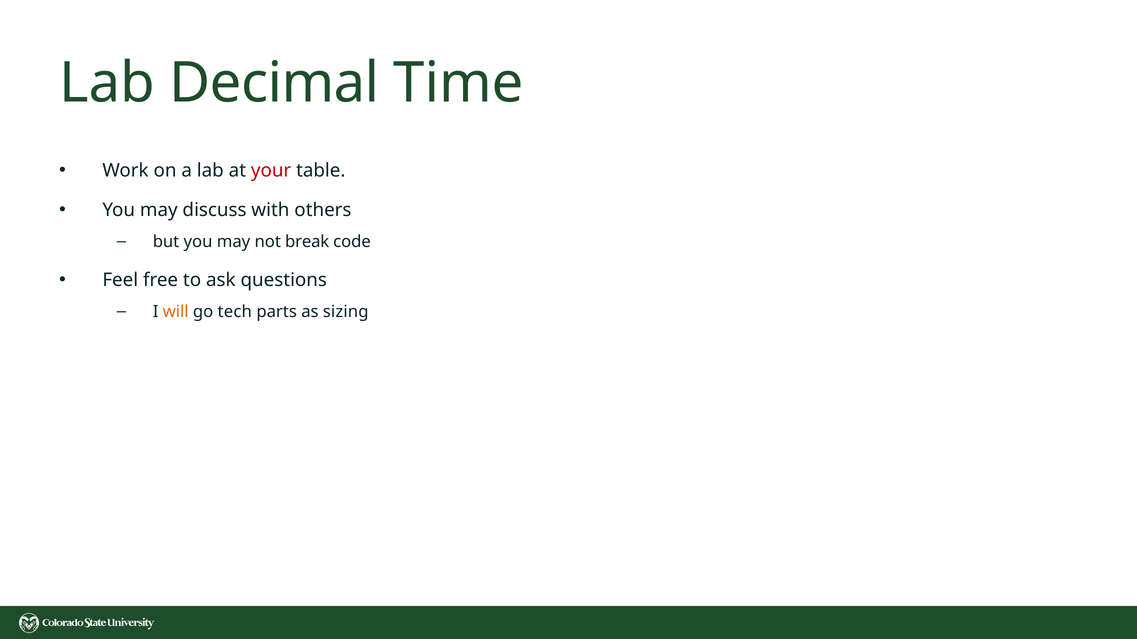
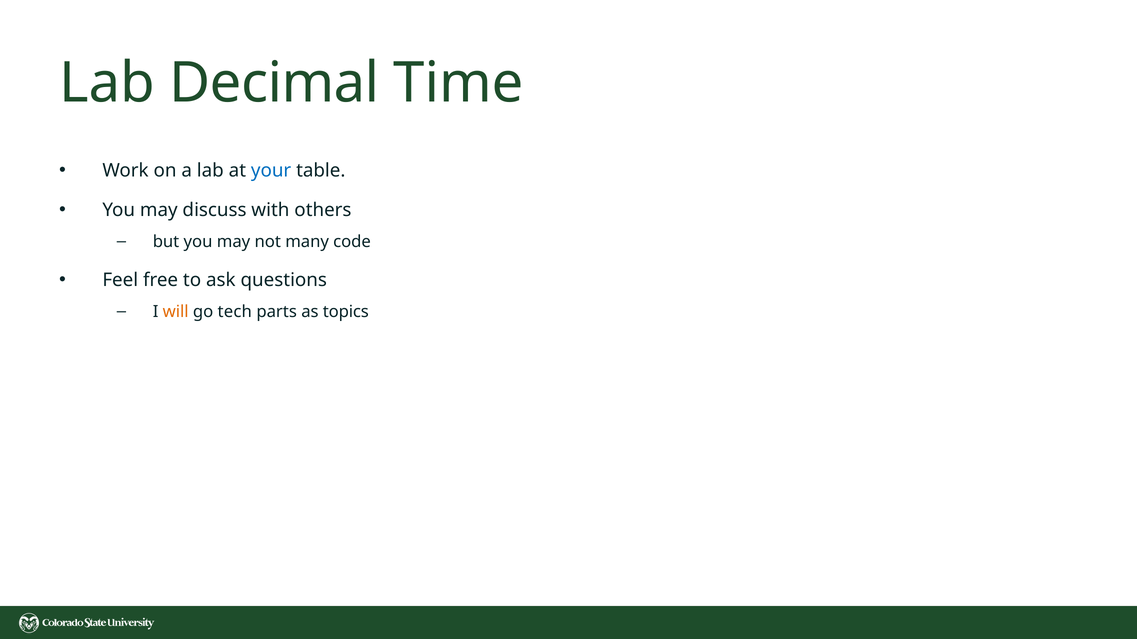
your colour: red -> blue (271, 171)
break: break -> many (307, 242)
sizing: sizing -> topics (346, 312)
